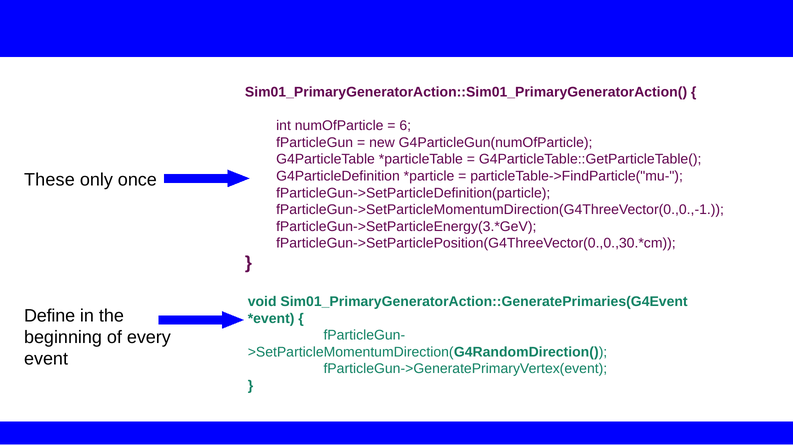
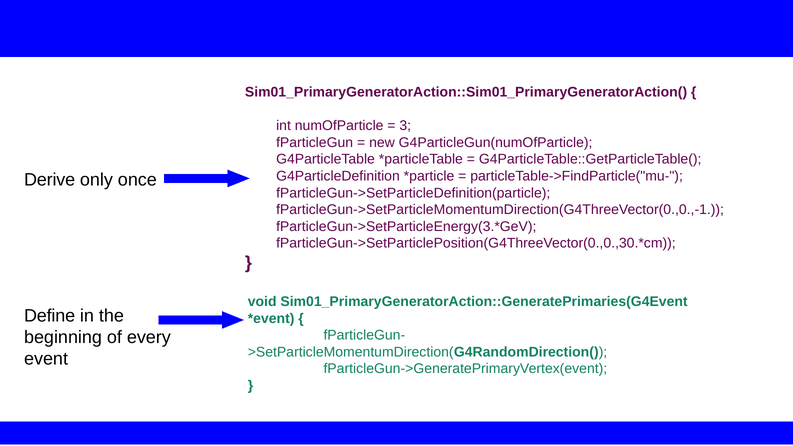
6: 6 -> 3 (405, 126)
These: These -> Derive (50, 180)
